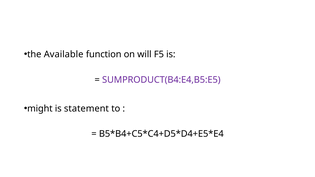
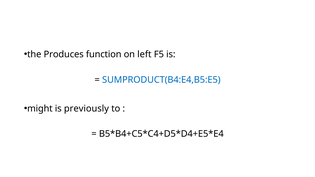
Available: Available -> Produces (64, 55)
will: will -> left (144, 55)
SUMPRODUCT(B4:E4,B5:E5 colour: purple -> blue (161, 80)
statement: statement -> previously (86, 109)
